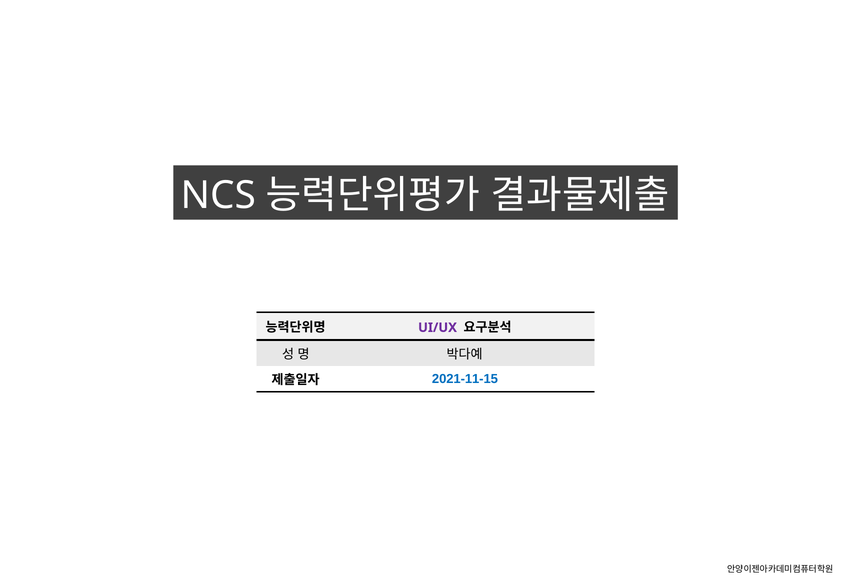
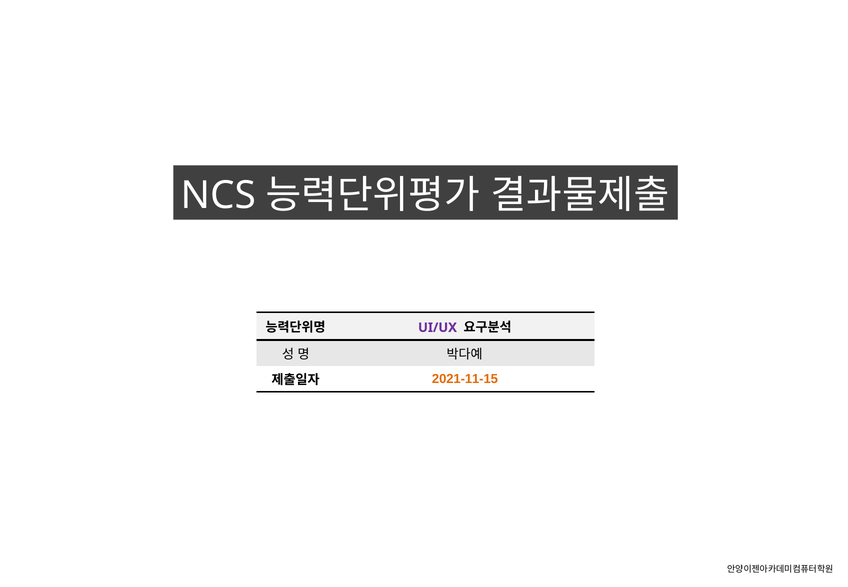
2021-11-15 colour: blue -> orange (465, 379)
